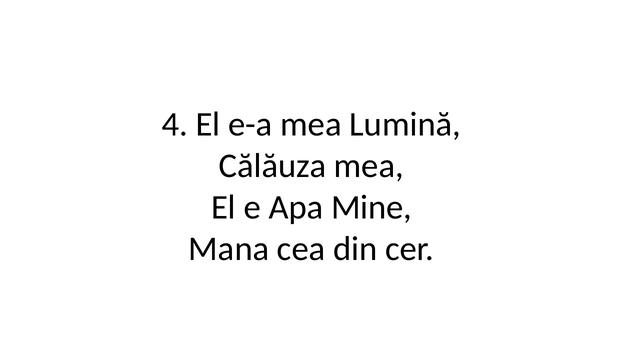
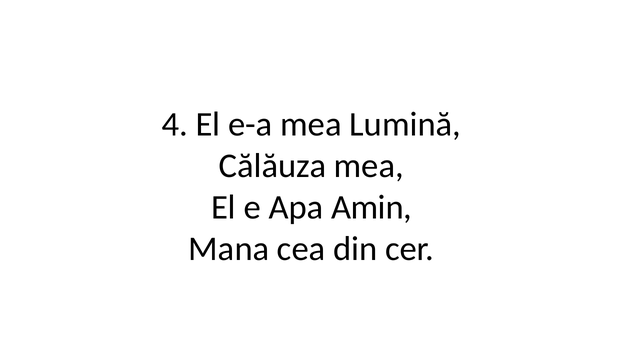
Mine: Mine -> Amin (372, 208)
